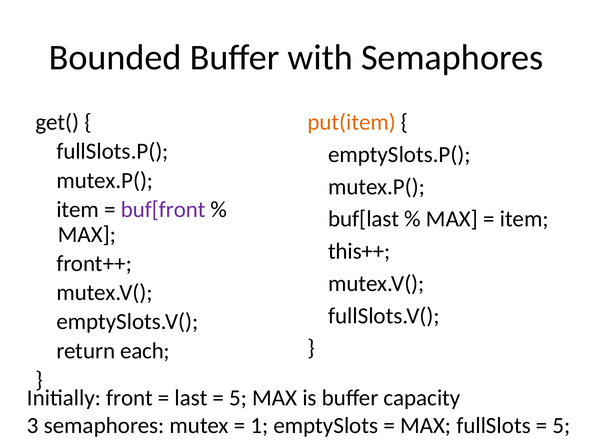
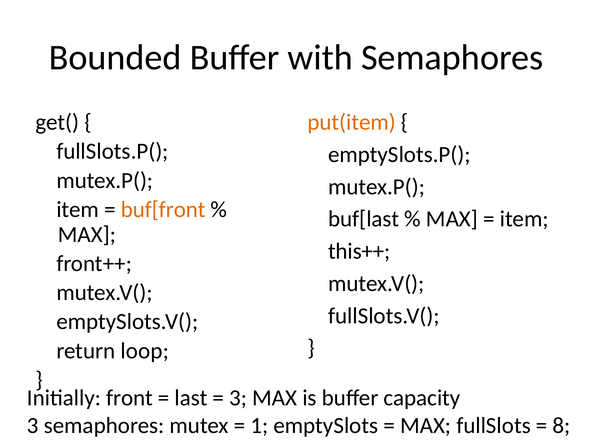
buf[front colour: purple -> orange (163, 209)
each: each -> loop (145, 351)
5: 5 -> 3 (238, 398)
5: 5 -> 8 (561, 425)
